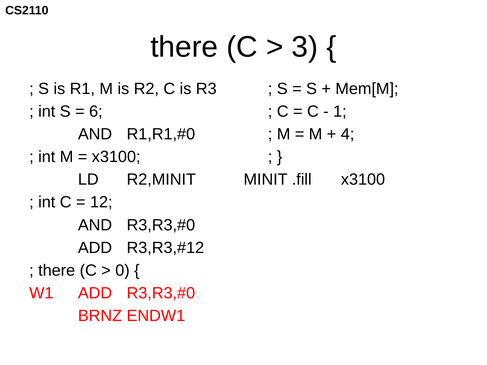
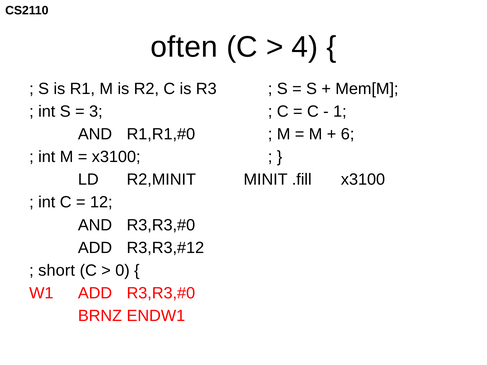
there: there -> often (184, 47)
3: 3 -> 4 (305, 47)
6: 6 -> 3 (96, 112)
4: 4 -> 6 (348, 134)
there: there -> short (57, 271)
